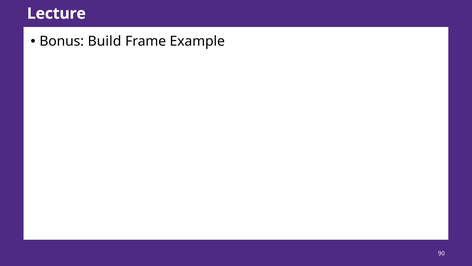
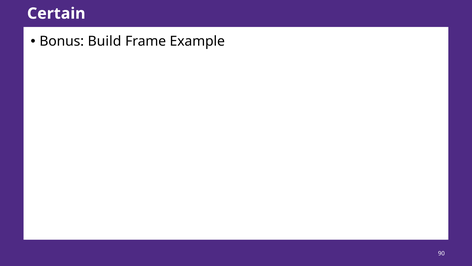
Lecture: Lecture -> Certain (56, 13)
